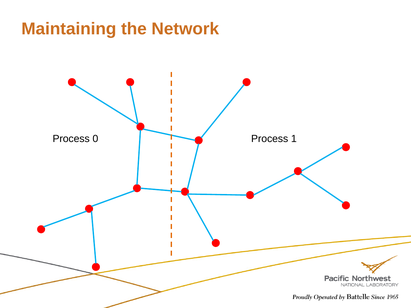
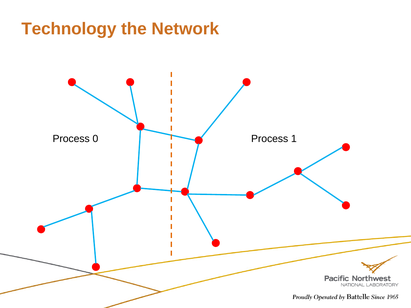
Maintaining: Maintaining -> Technology (69, 29)
